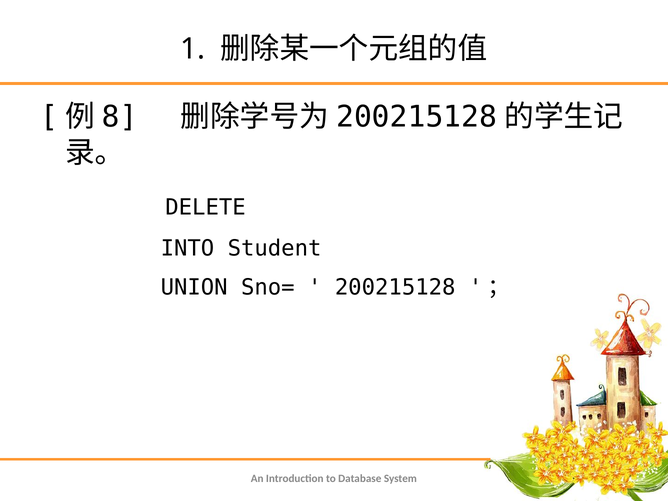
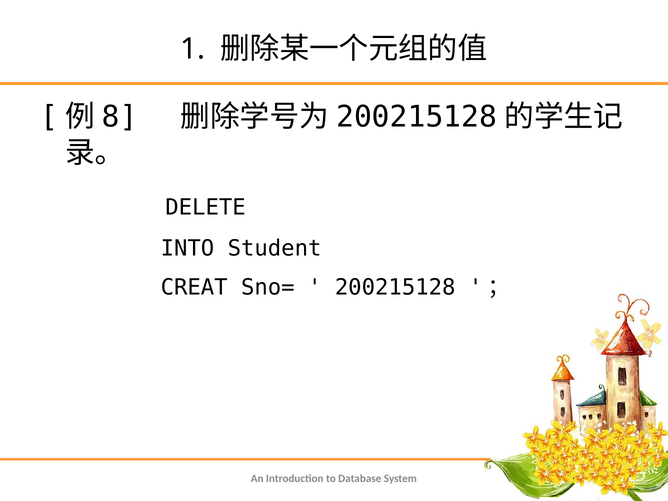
UNION: UNION -> CREAT (194, 287)
